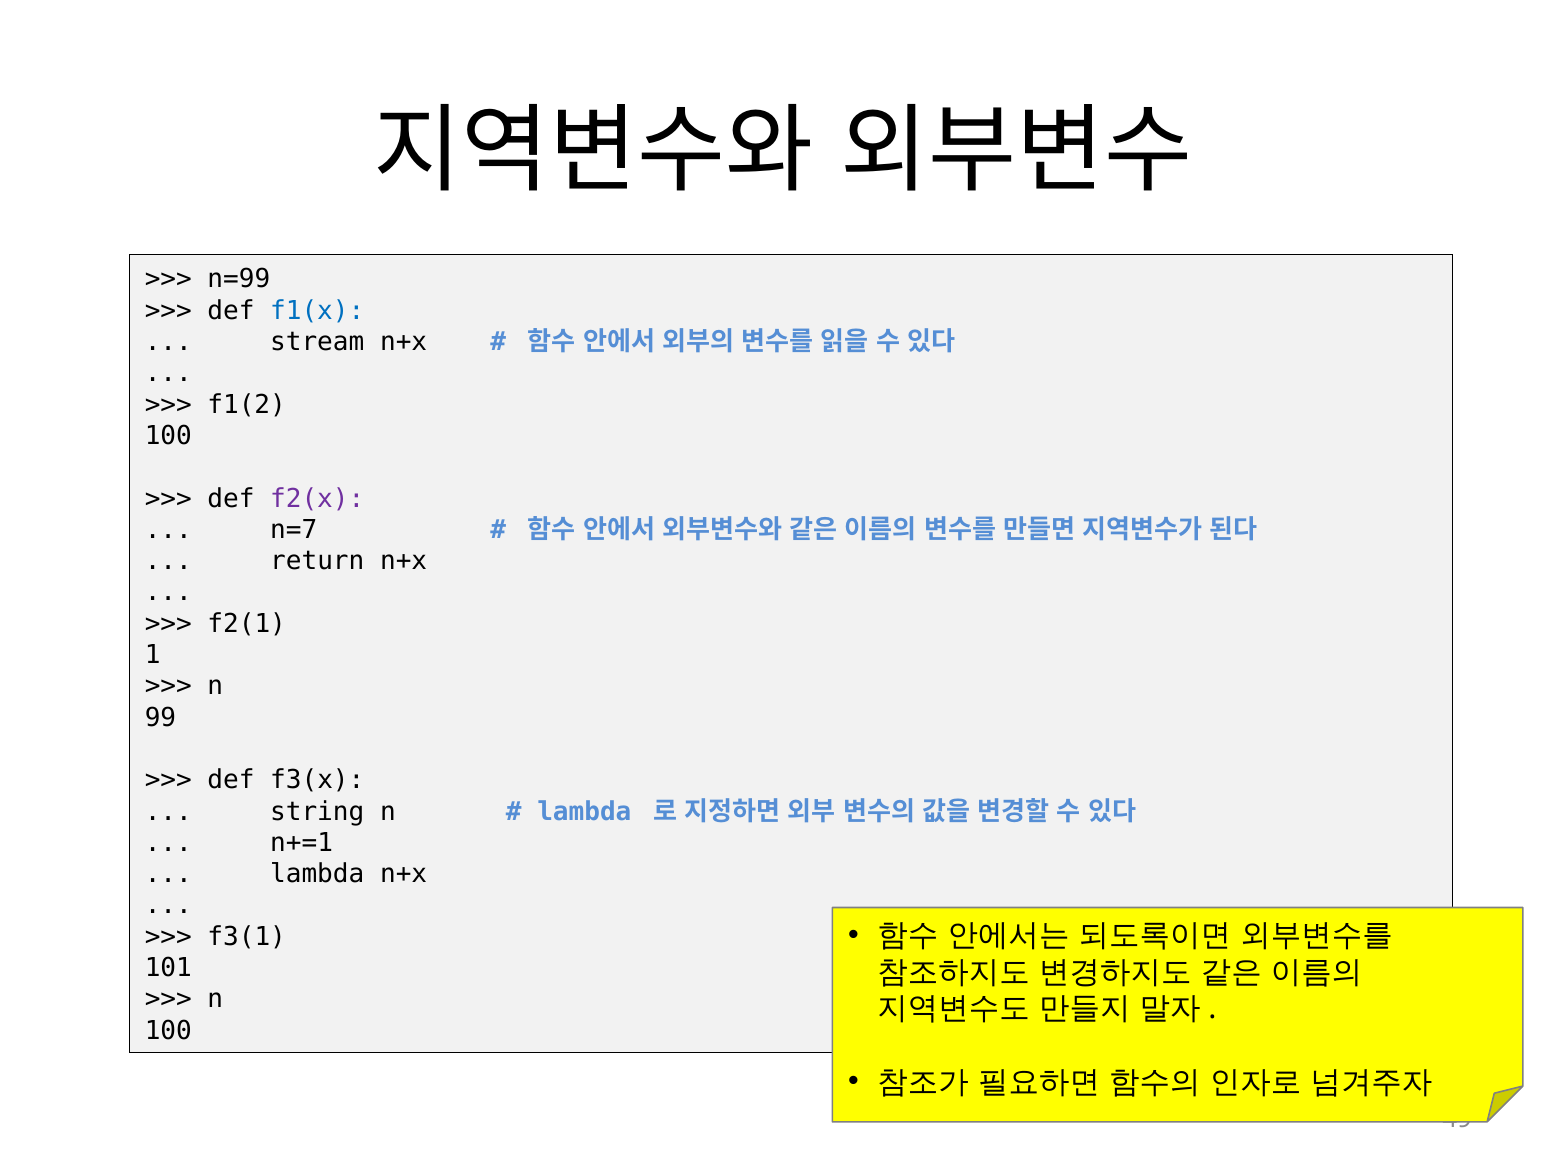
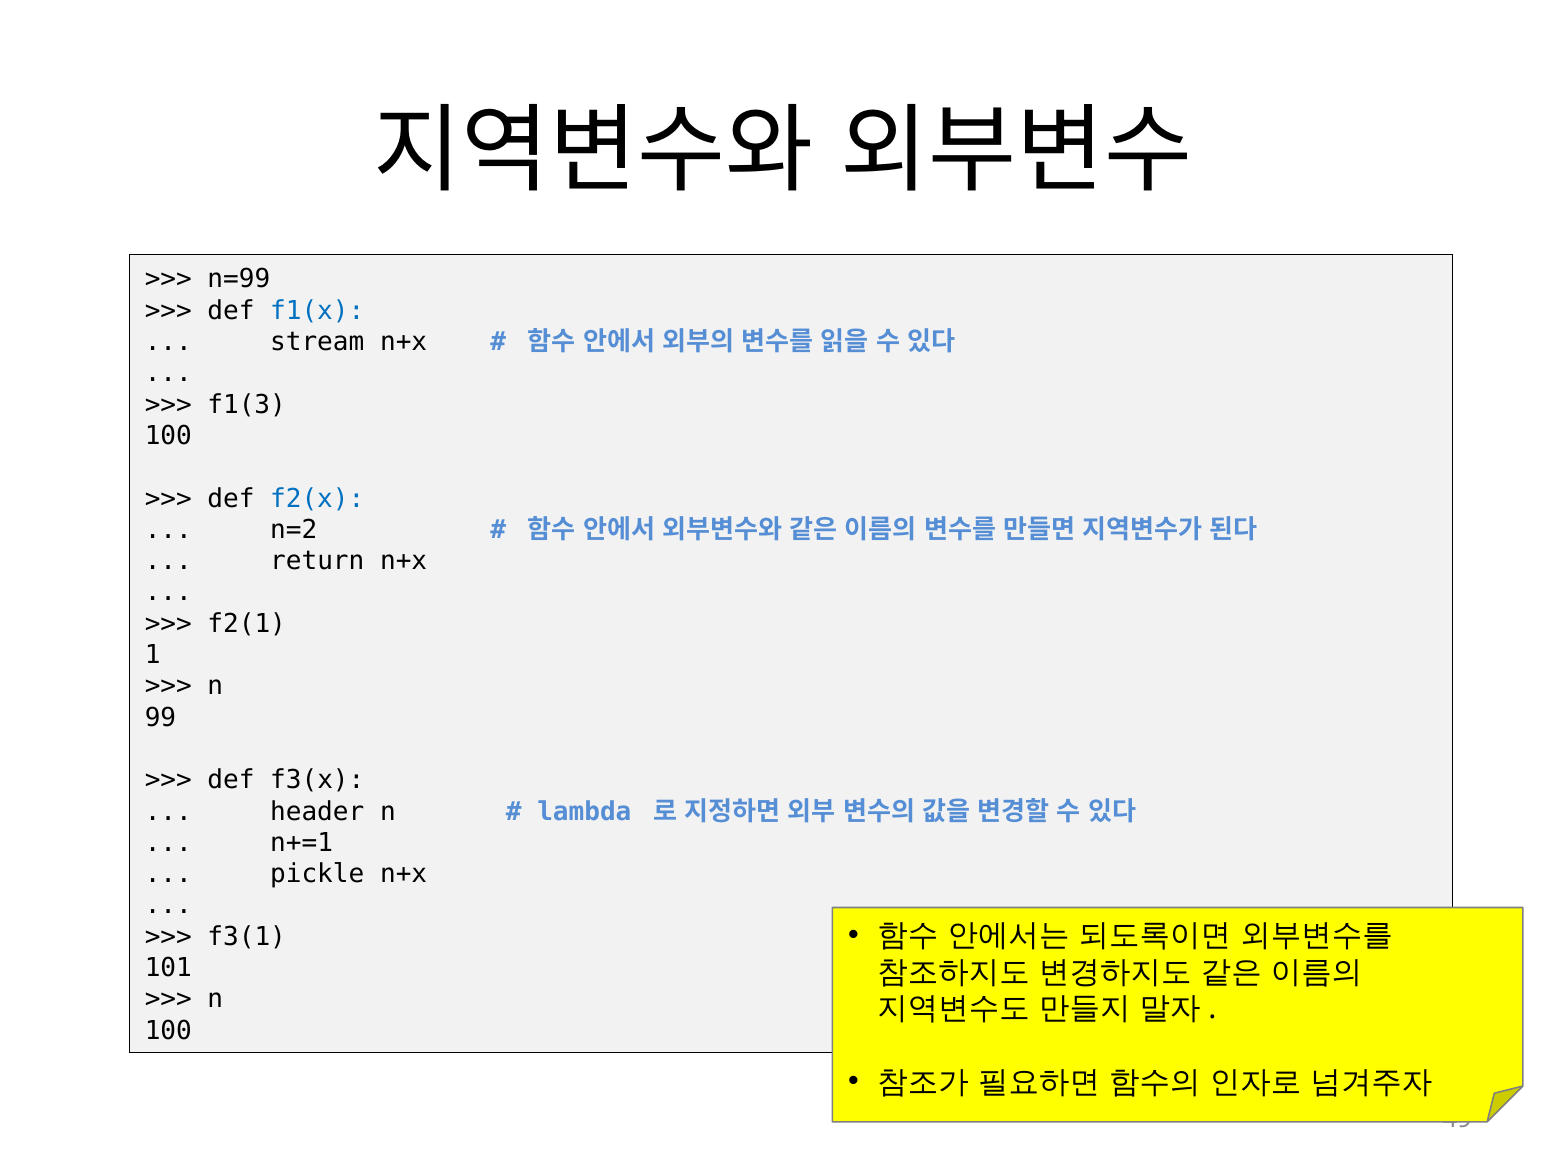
f1(2: f1(2 -> f1(3 (247, 405)
f2(x colour: purple -> blue (317, 499)
n=7: n=7 -> n=2 (294, 530)
string: string -> header (317, 812)
lambda: lambda -> pickle (317, 874)
